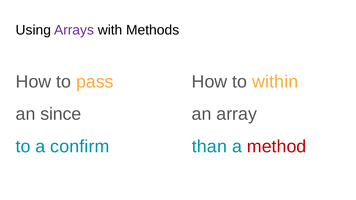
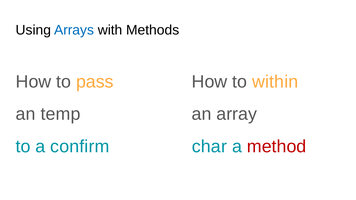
Arrays colour: purple -> blue (74, 30)
since: since -> temp (61, 114)
than: than -> char (209, 147)
